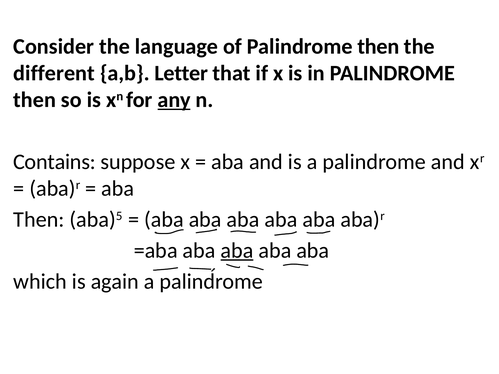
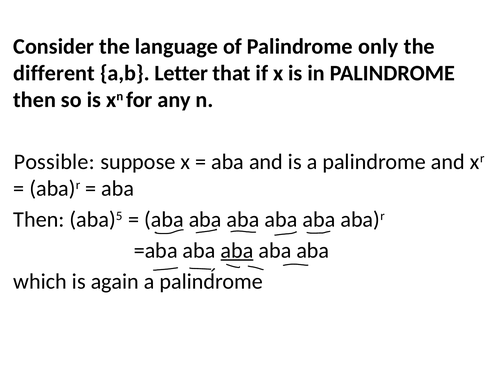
of Palindrome then: then -> only (378, 46)
any underline: present -> none (174, 100)
Contains: Contains -> Possible (54, 162)
